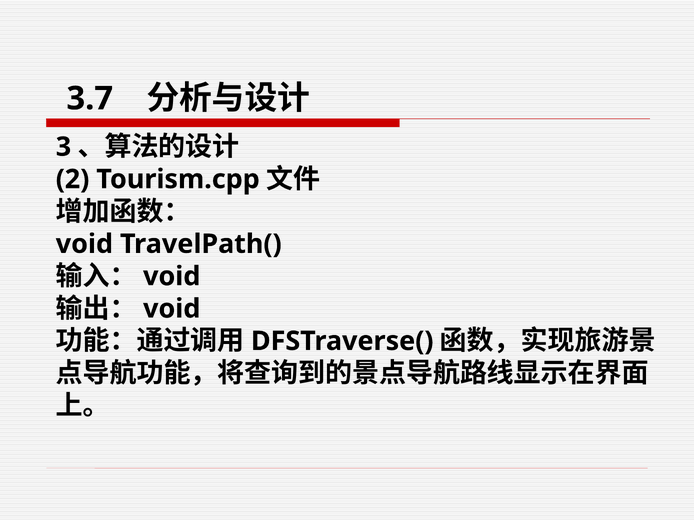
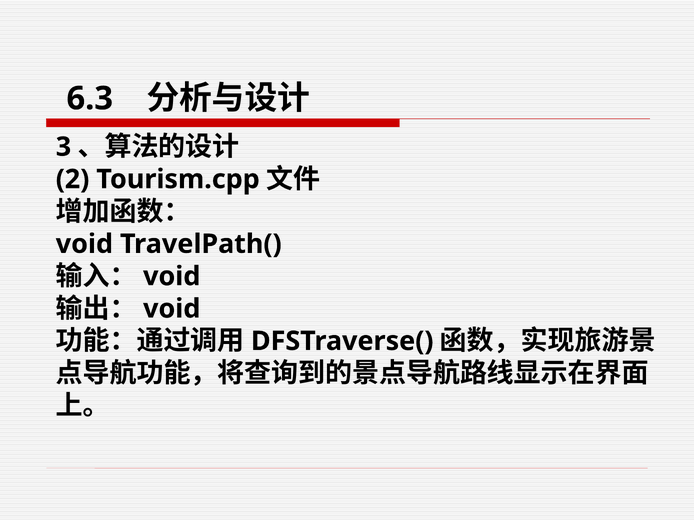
3.7: 3.7 -> 6.3 (90, 99)
